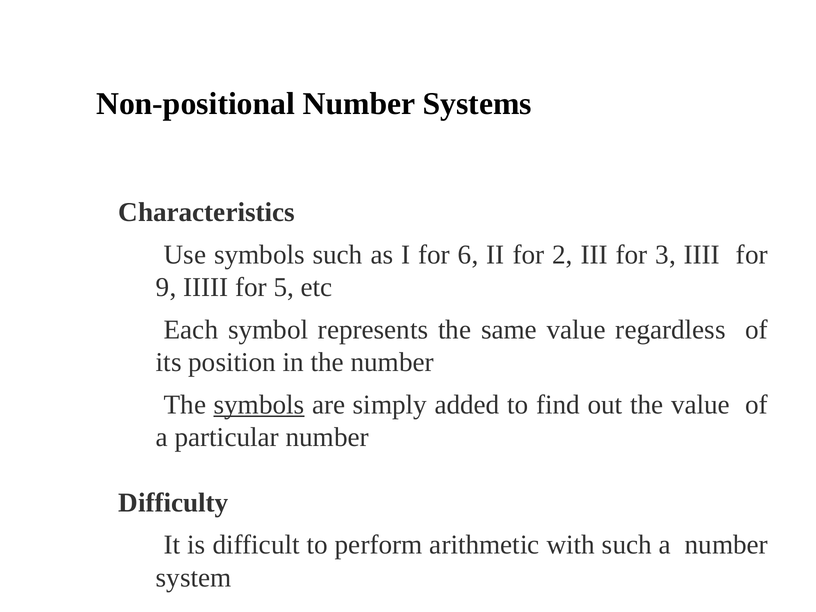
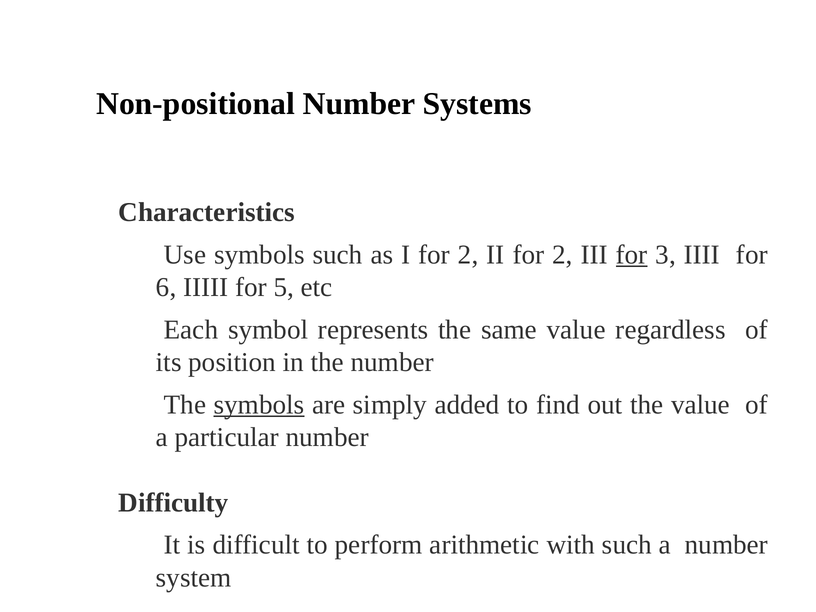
I for 6: 6 -> 2 (468, 255)
for underline: none -> present (632, 255)
9: 9 -> 6 (166, 287)
